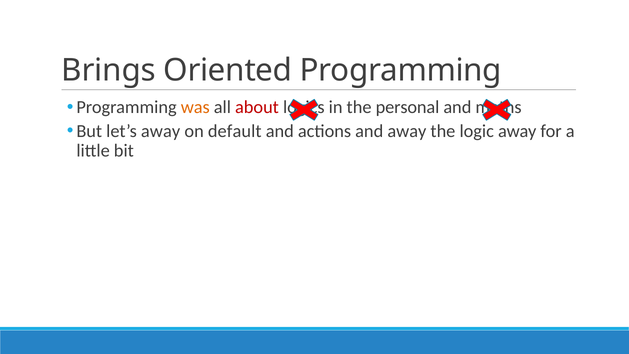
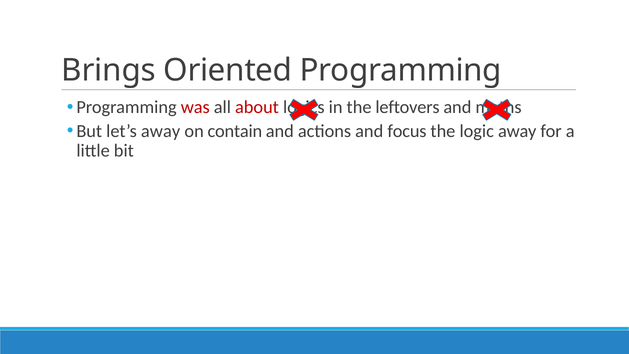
was colour: orange -> red (195, 107)
personal: personal -> leftovers (408, 107)
default: default -> contain (235, 131)
and away: away -> focus (407, 131)
